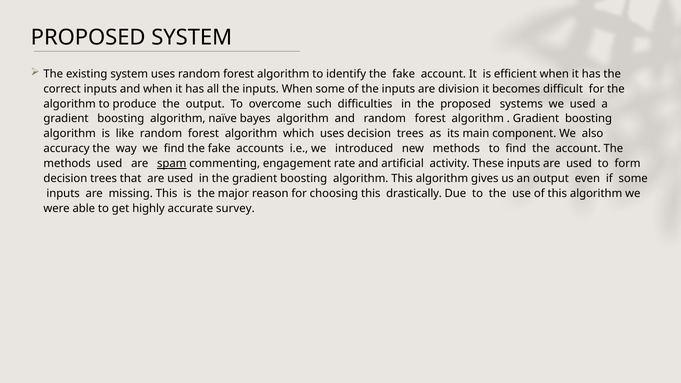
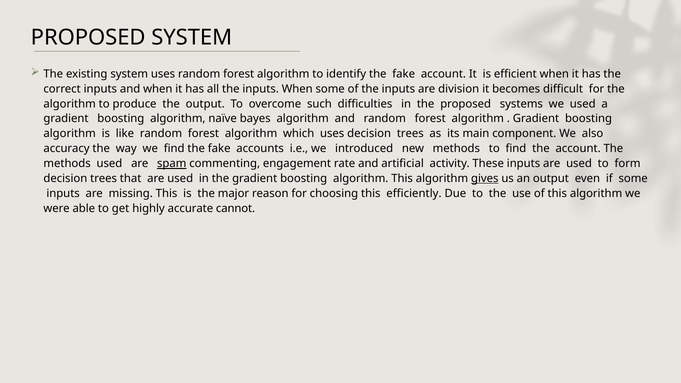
gives underline: none -> present (485, 179)
drastically: drastically -> efficiently (414, 193)
survey: survey -> cannot (235, 208)
